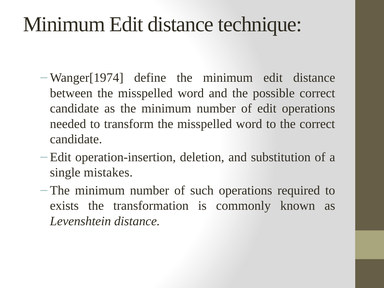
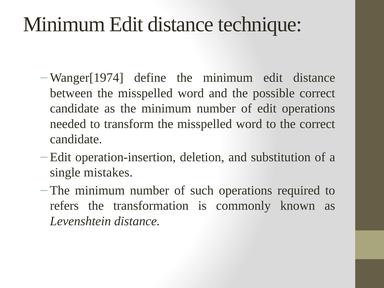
exists: exists -> refers (64, 206)
